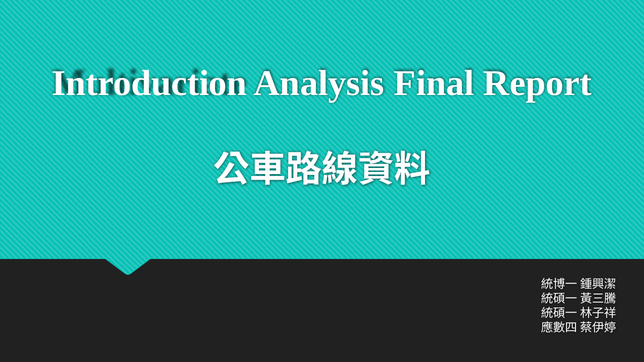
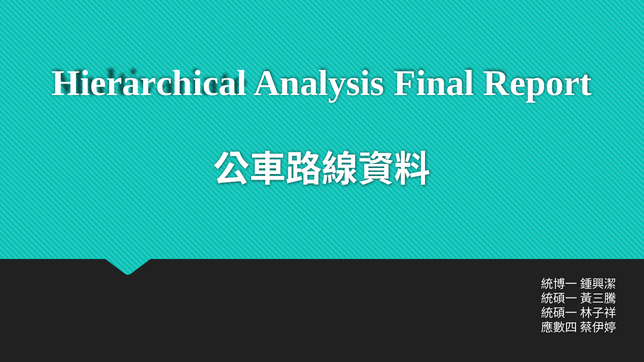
Introduction: Introduction -> Hierarchical (149, 83)
